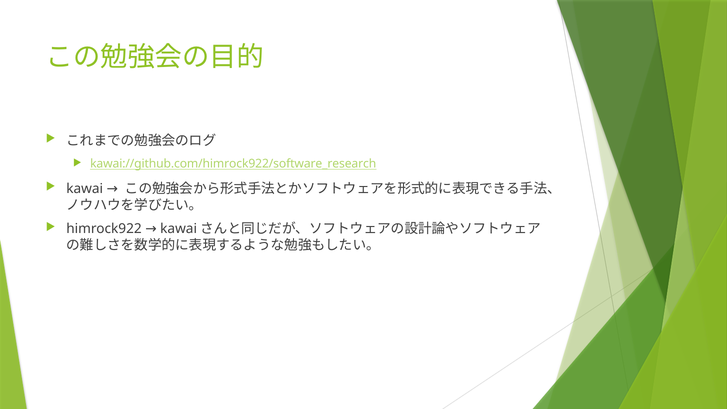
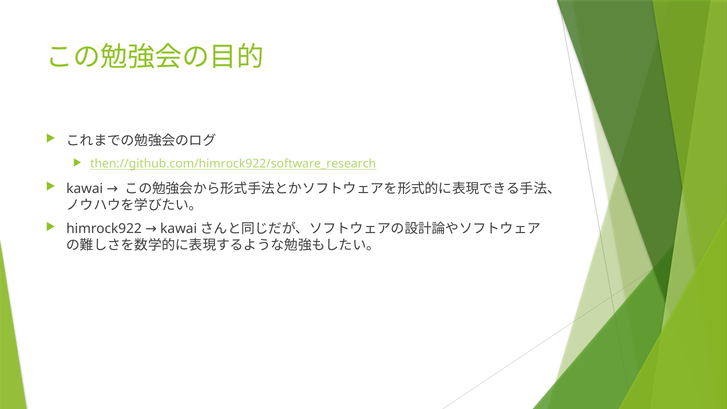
kawai://github.com/himrock922/software_research: kawai://github.com/himrock922/software_research -> then://github.com/himrock922/software_research (233, 164)
